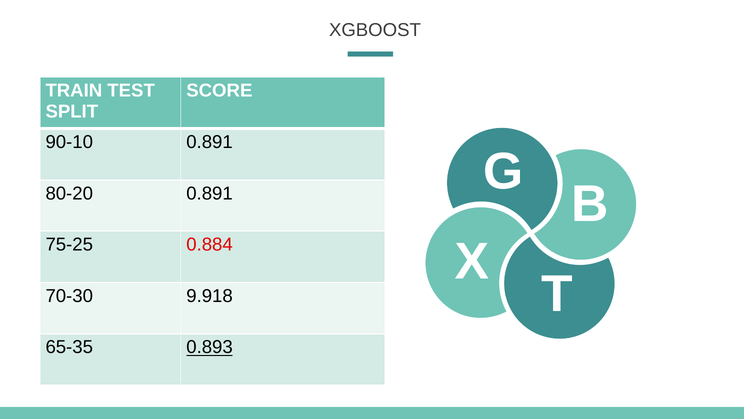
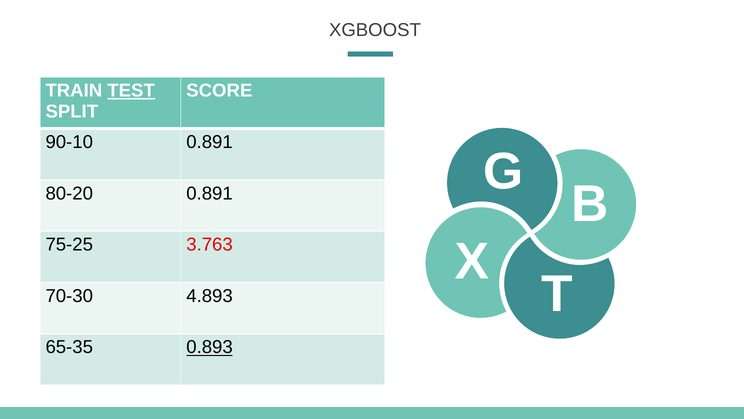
TEST underline: none -> present (131, 91)
0.884: 0.884 -> 3.763 (210, 244)
9.918: 9.918 -> 4.893 (210, 296)
